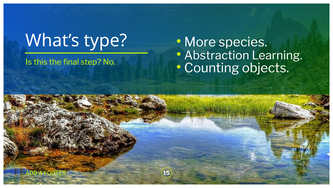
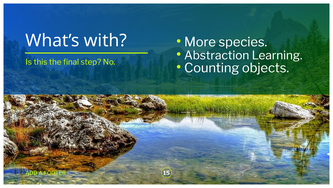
type: type -> with (105, 40)
